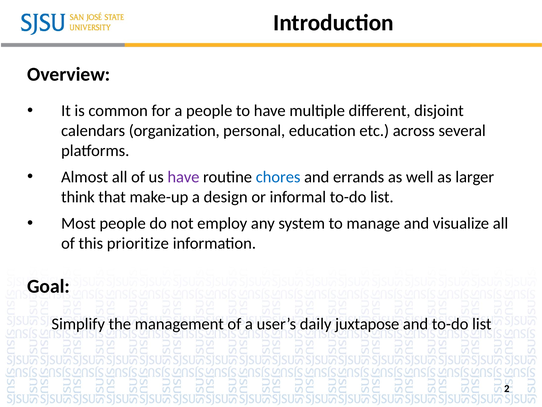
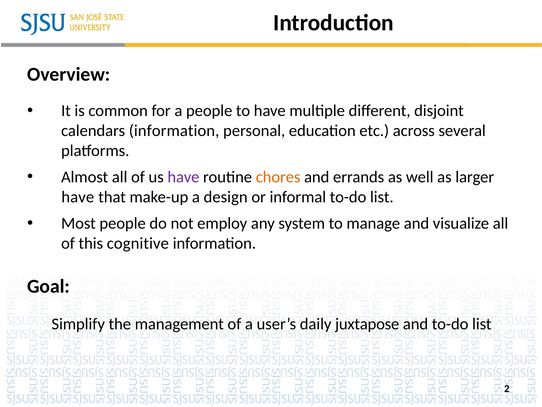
calendars organization: organization -> information (174, 131)
chores colour: blue -> orange (278, 177)
think: think -> have (78, 197)
prioritize: prioritize -> cognitive (138, 243)
